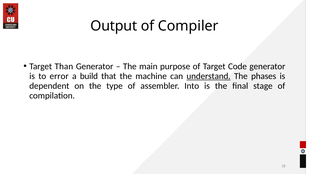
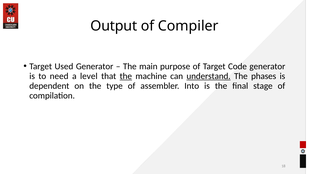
Than: Than -> Used (64, 66)
error: error -> need (59, 76)
build: build -> level (89, 76)
the underline: none -> present (126, 76)
